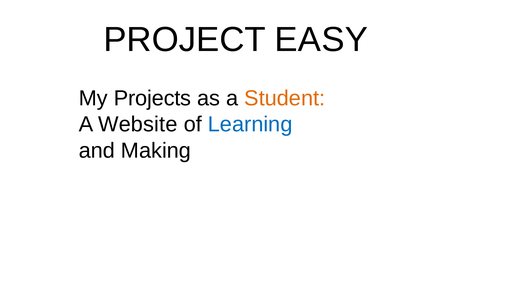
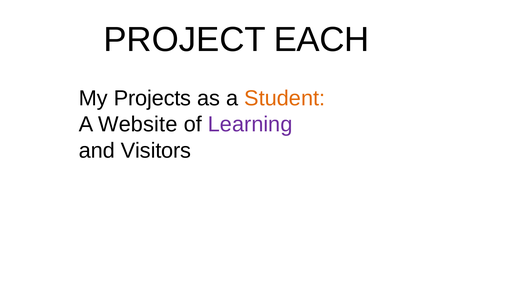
EASY: EASY -> EACH (322, 40)
Learning colour: blue -> purple (250, 124)
Making: Making -> Visitors (156, 150)
